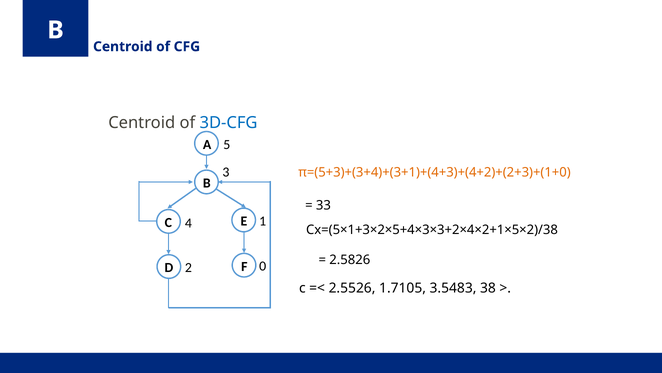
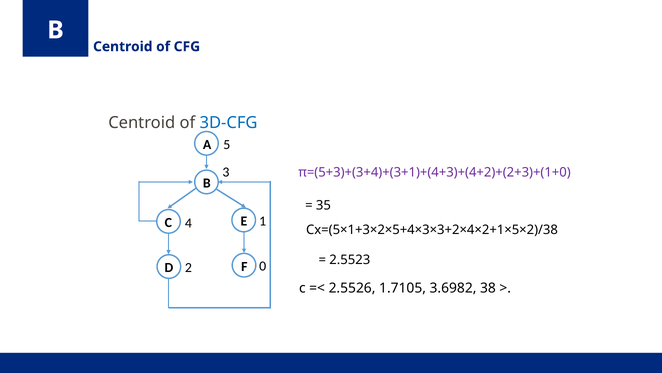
π=(5+3)+(3+4)+(3+1)+(4+3)+(4+2)+(2+3)+(1+0 colour: orange -> purple (435, 172)
33: 33 -> 35 (323, 205)
2.5826: 2.5826 -> 2.5523 (350, 259)
3.5483: 3.5483 -> 3.6982 (453, 288)
